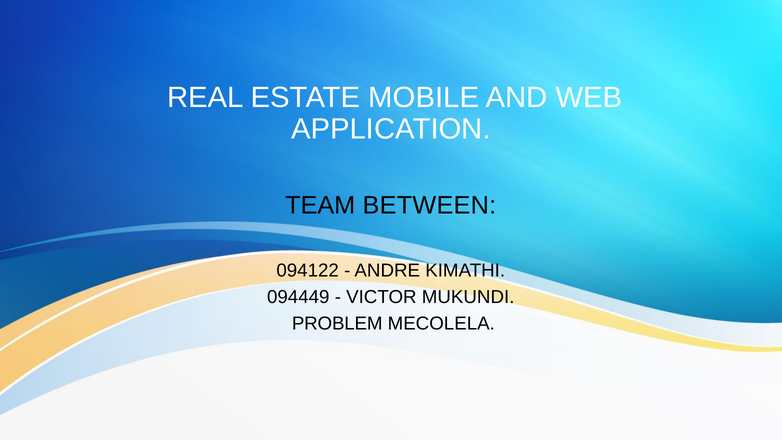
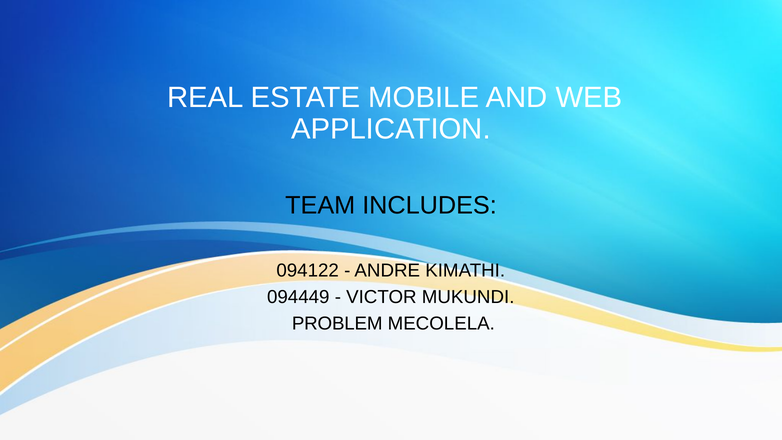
BETWEEN: BETWEEN -> INCLUDES (430, 205)
